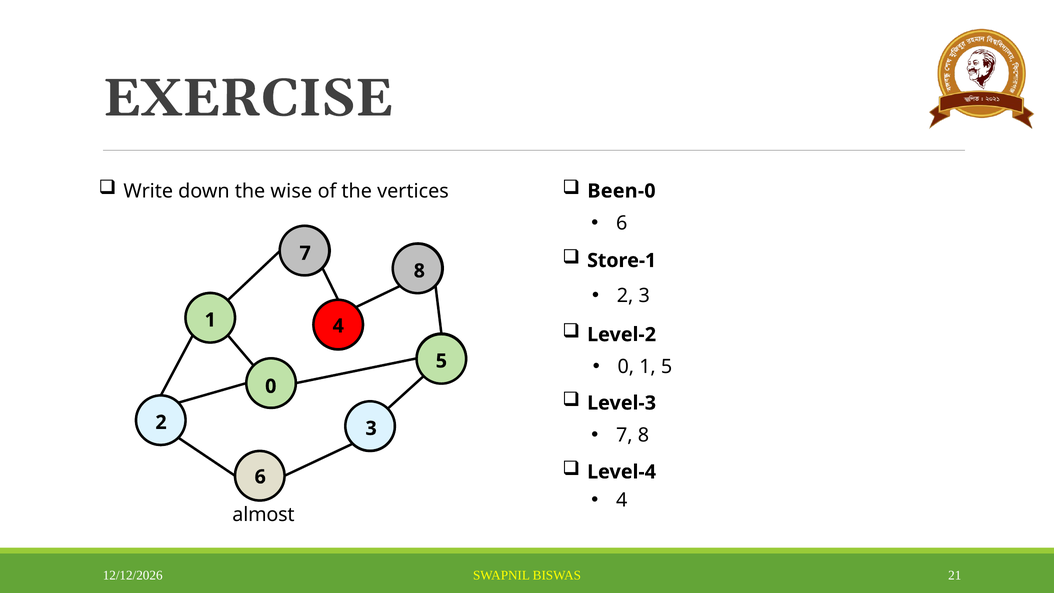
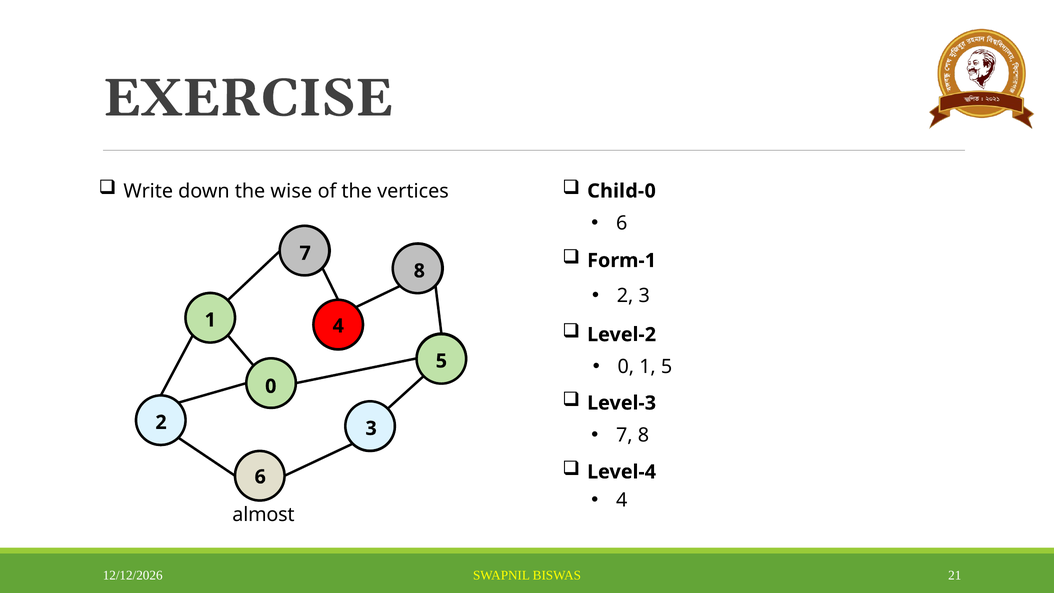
Been-0: Been-0 -> Child-0 (621, 191)
Store-1: Store-1 -> Form-1 (622, 261)
